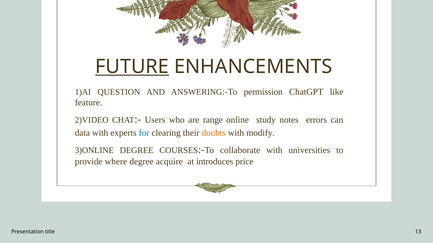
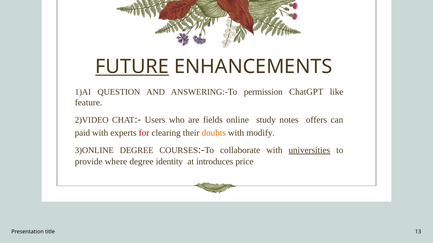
range: range -> fields (213, 120)
errors: errors -> offers (316, 120)
data: data -> paid (82, 133)
for colour: blue -> red (144, 133)
universities underline: none -> present (309, 151)
acquire: acquire -> identity (169, 162)
